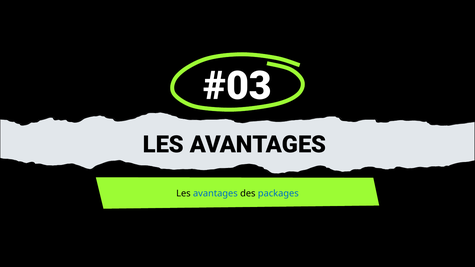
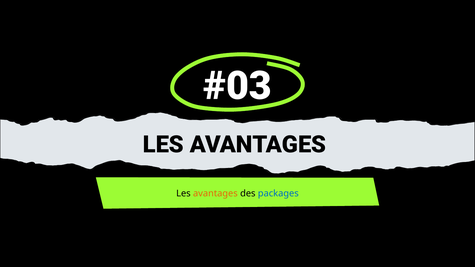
avantages colour: blue -> orange (215, 194)
